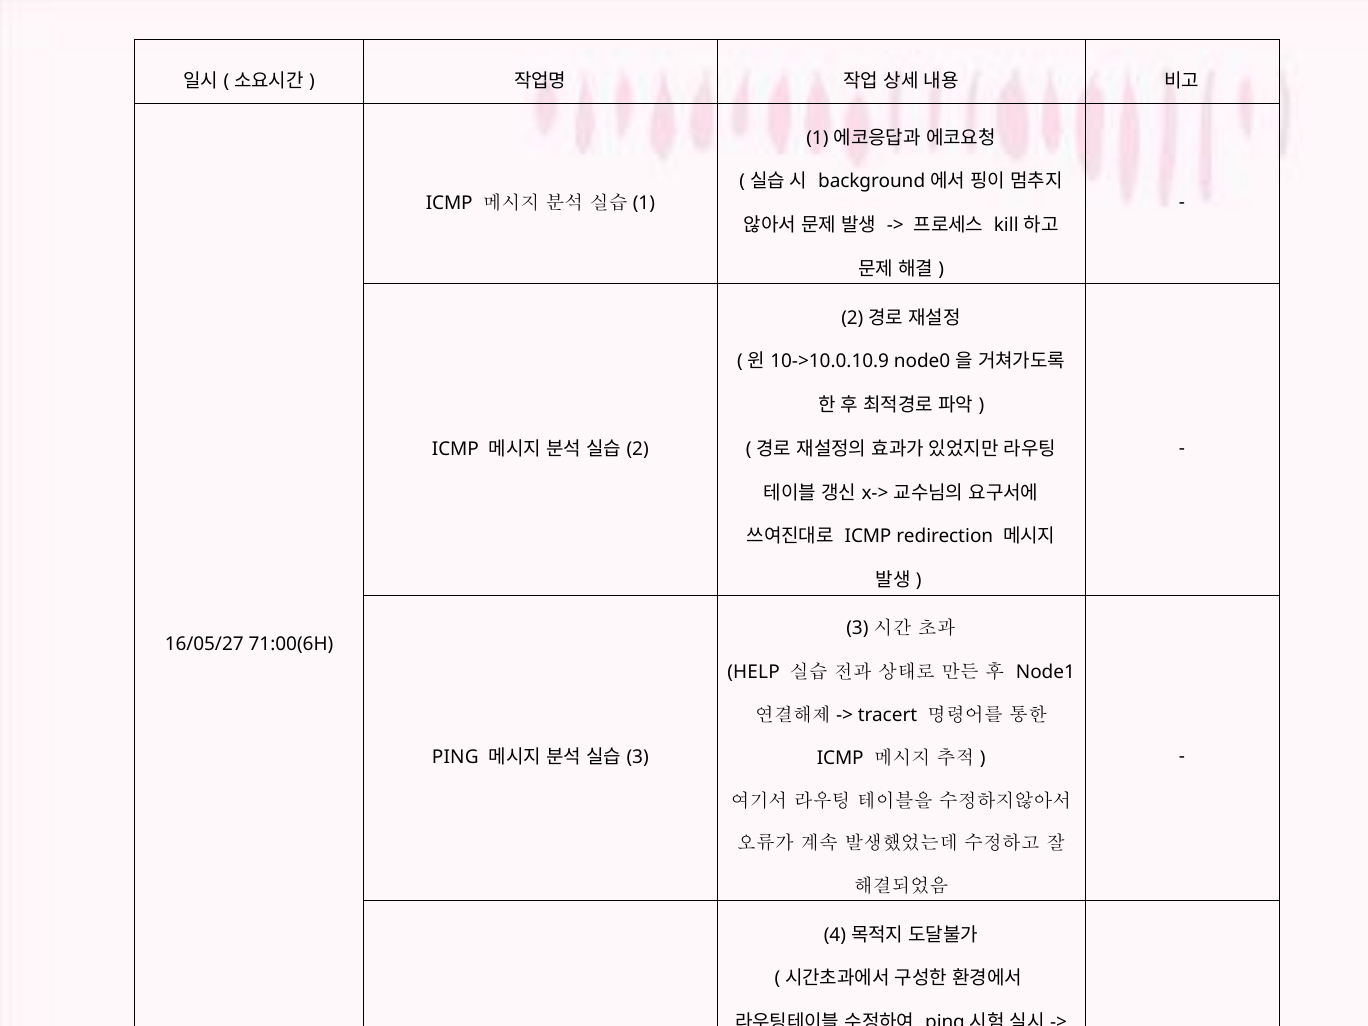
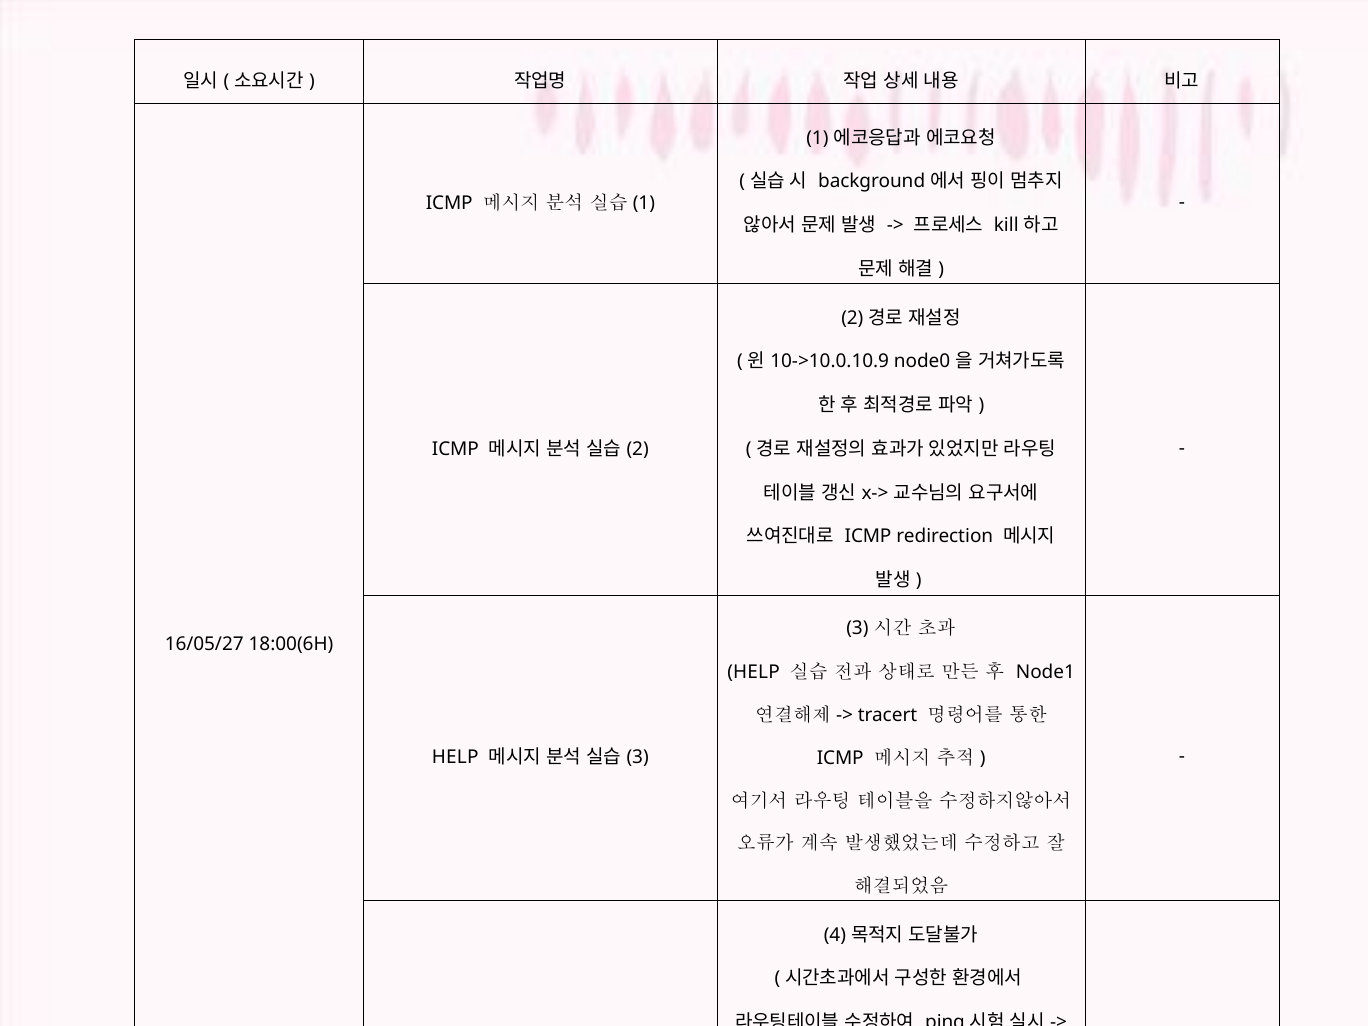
71:00(6H: 71:00(6H -> 18:00(6H (291, 644)
PING: PING -> HELP (455, 758)
